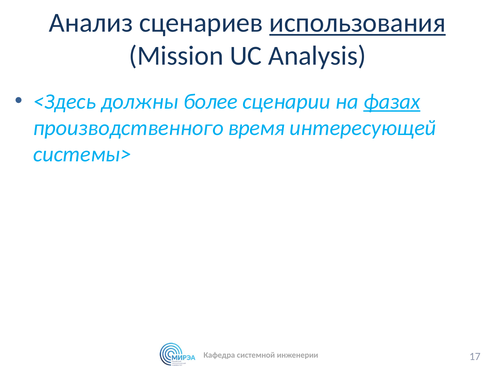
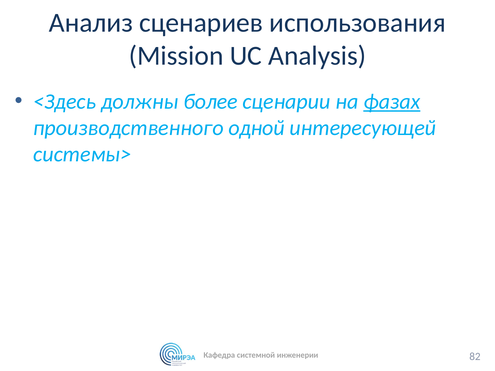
использования underline: present -> none (358, 23)
время: время -> одной (257, 128)
17: 17 -> 82 (475, 357)
